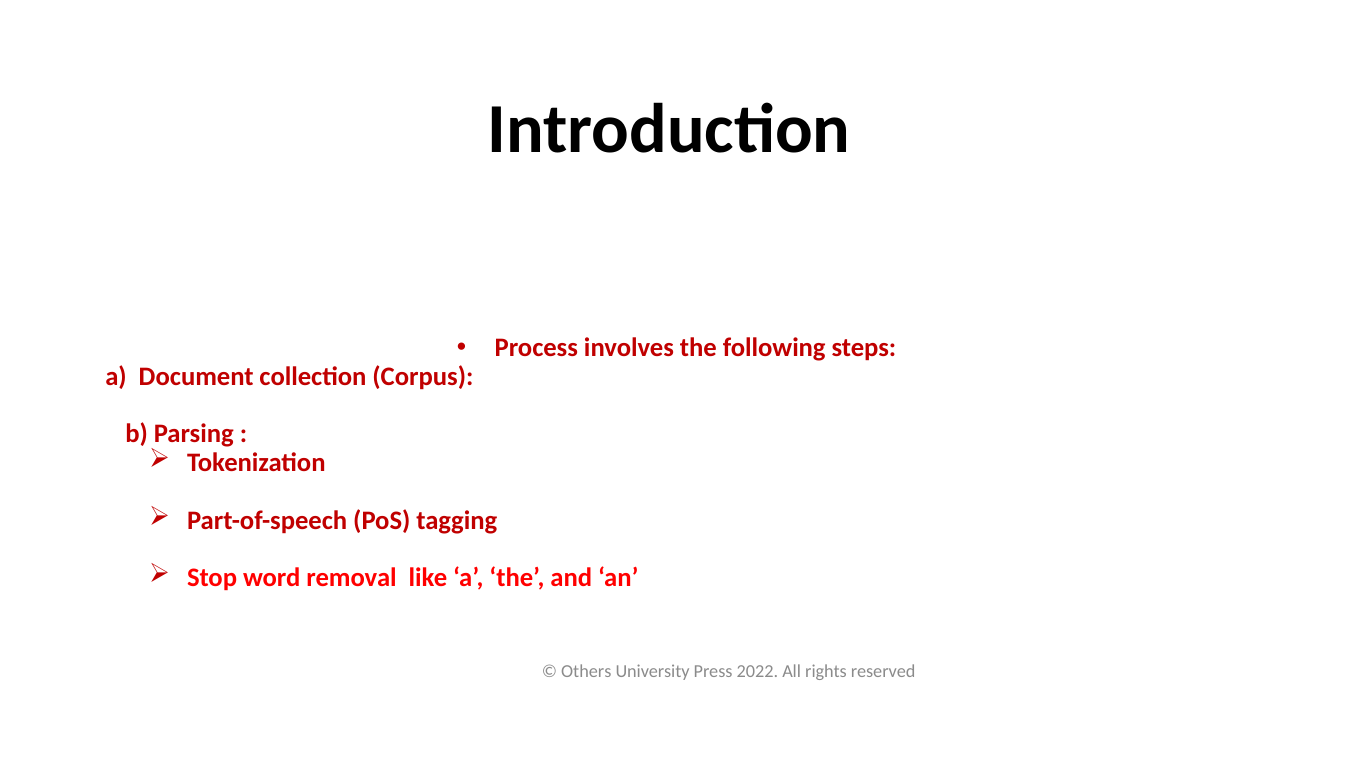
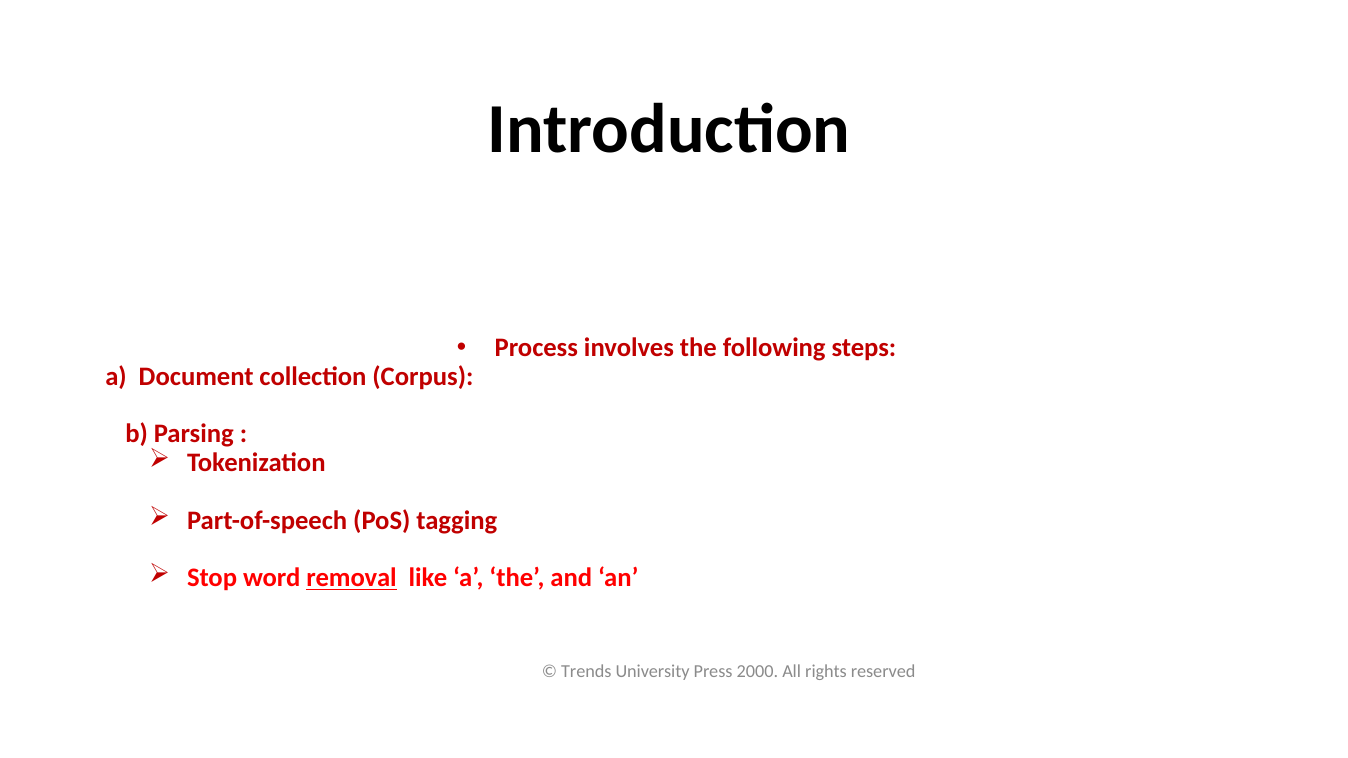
removal underline: none -> present (352, 578)
Others: Others -> Trends (586, 672)
2022: 2022 -> 2000 (757, 672)
